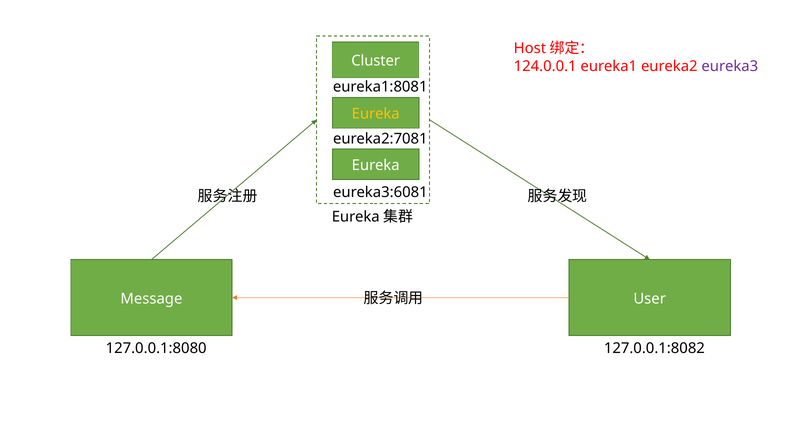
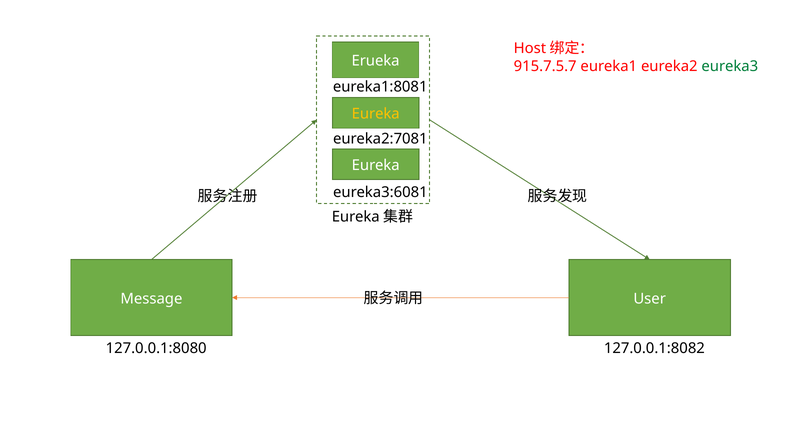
Cluster: Cluster -> Erueka (376, 61)
124.0.0.1: 124.0.0.1 -> 915.7.5.7 (545, 66)
eureka3 colour: purple -> green (730, 66)
